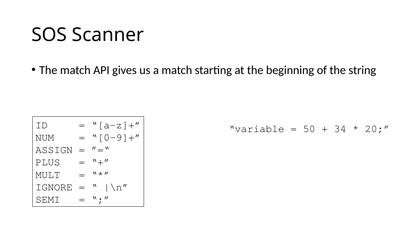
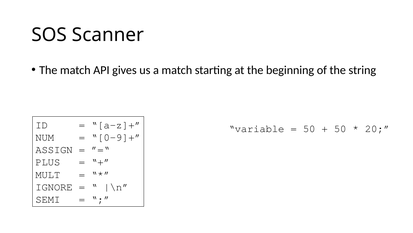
34: 34 -> 50 (340, 128)
